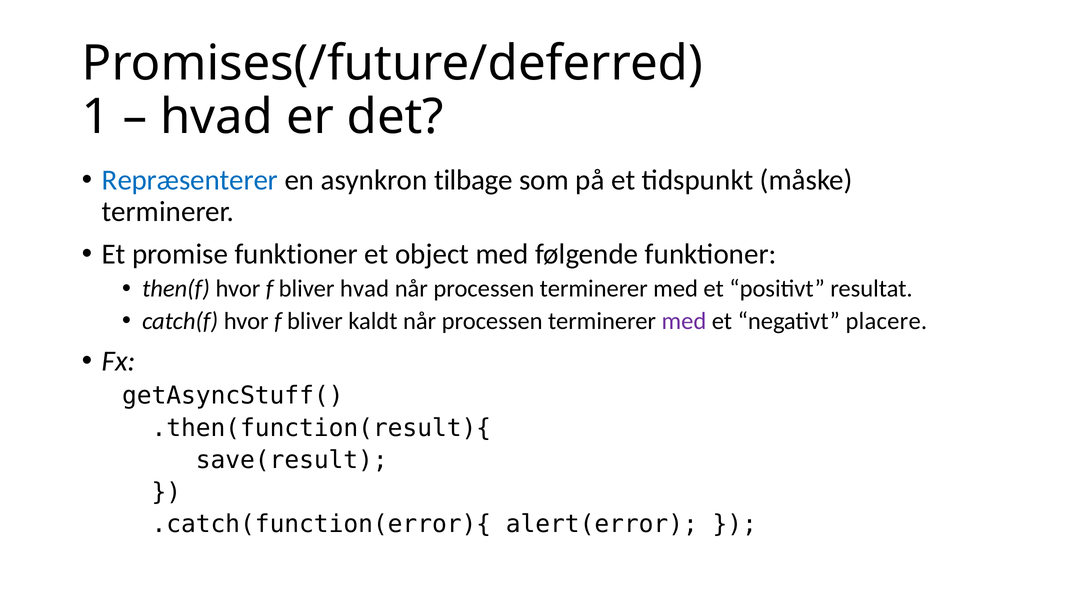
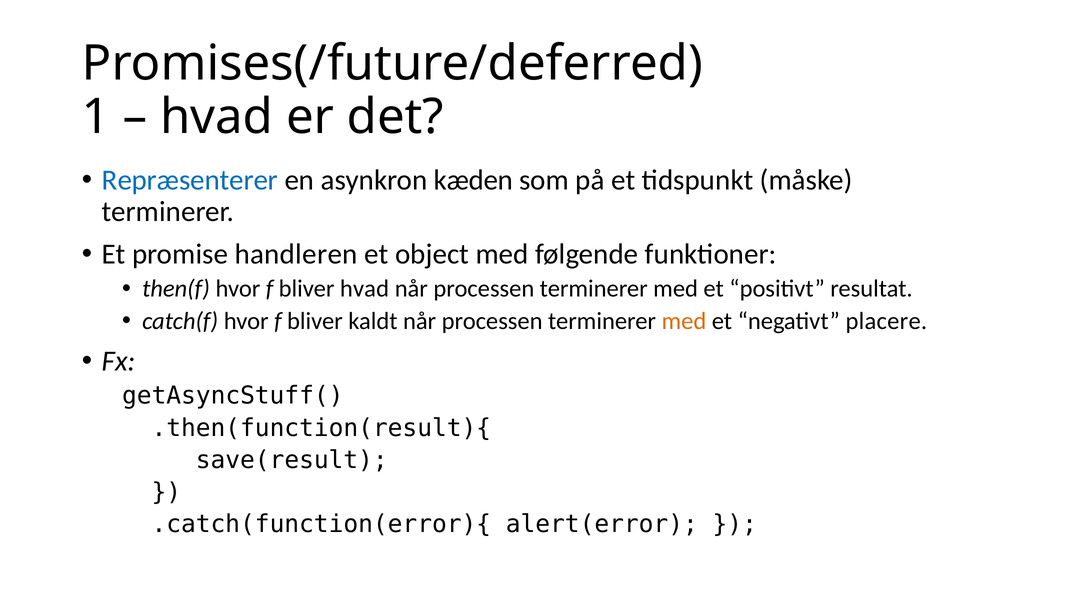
tilbage: tilbage -> kæden (473, 180)
promise funktioner: funktioner -> handleren (296, 254)
med colour: purple -> orange (684, 321)
